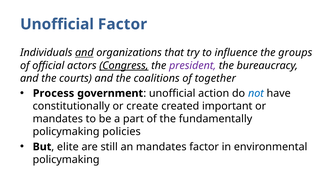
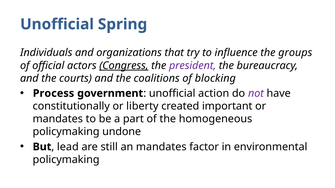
Unofficial Factor: Factor -> Spring (123, 24)
and underline: present -> none (84, 53)
together: together -> blocking (215, 78)
not colour: blue -> purple (256, 94)
create: create -> liberty (142, 106)
fundamentally: fundamentally -> homogeneous (216, 119)
policies: policies -> undone (122, 132)
elite: elite -> lead (68, 147)
